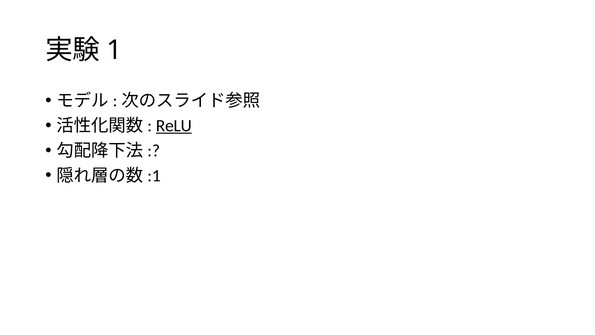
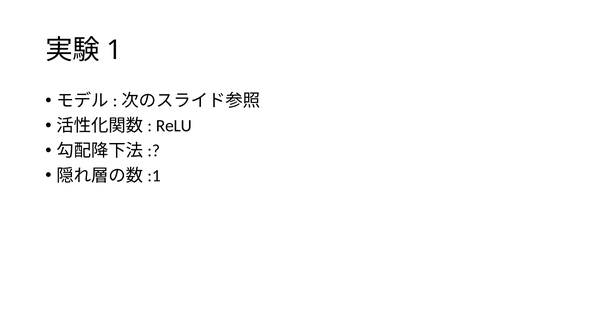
ReLU underline: present -> none (174, 126)
